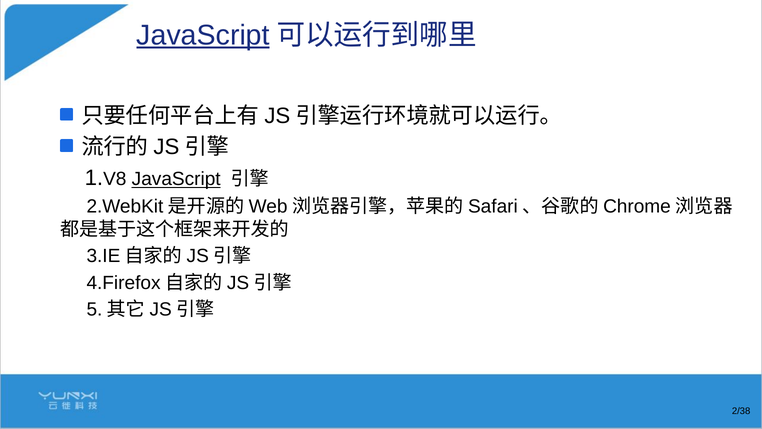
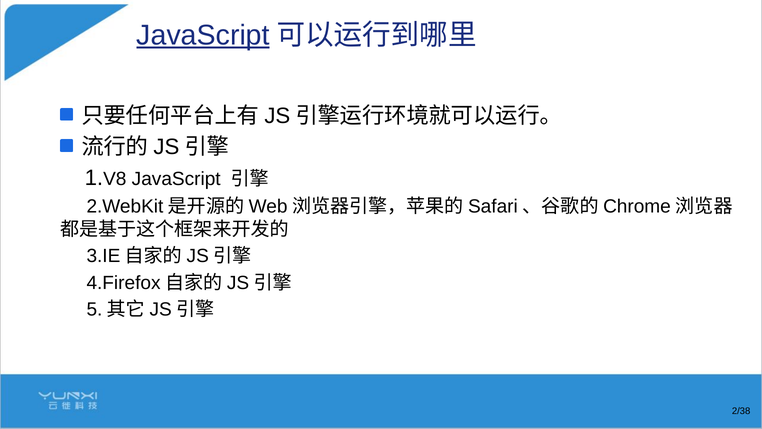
JavaScript underline: present -> none (176, 179)
